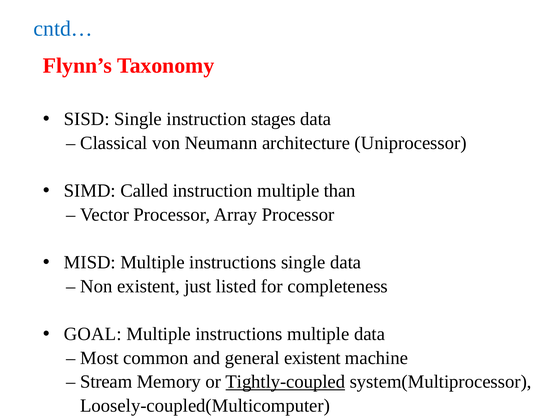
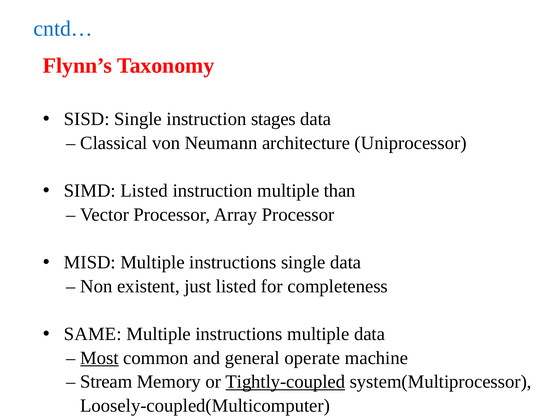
SIMD Called: Called -> Listed (144, 191)
GOAL: GOAL -> SAME (93, 334)
Most underline: none -> present (99, 358)
general existent: existent -> operate (312, 358)
